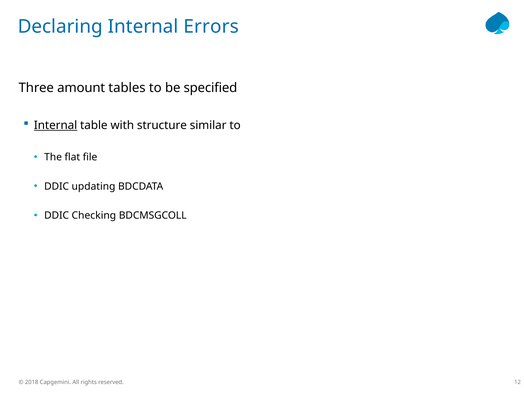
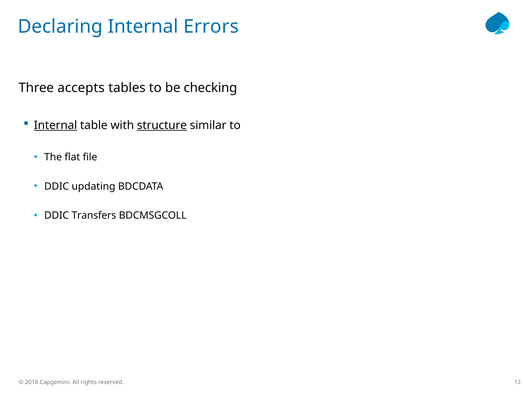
amount: amount -> accepts (81, 88)
specified: specified -> checking (210, 88)
structure underline: none -> present (162, 125)
Checking: Checking -> Transfers (94, 216)
